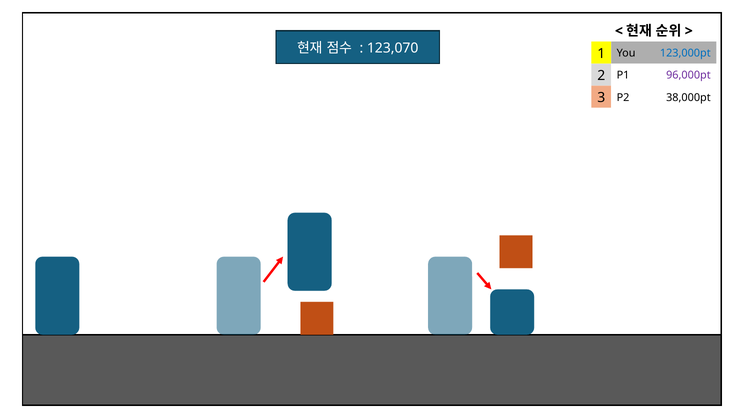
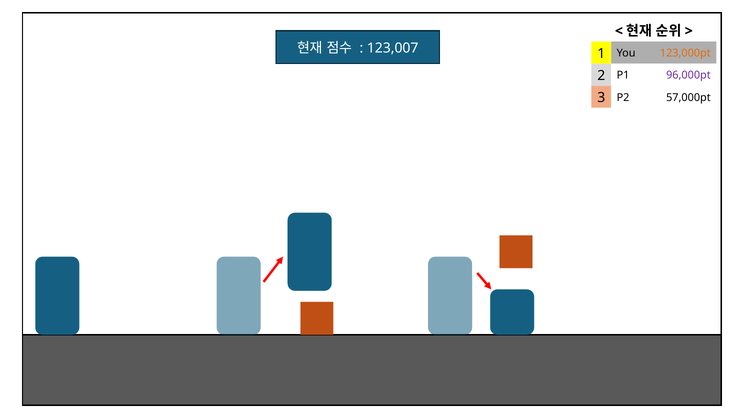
123,070: 123,070 -> 123,007 (393, 48)
123,000pt colour: blue -> orange (685, 53)
38,000pt: 38,000pt -> 57,000pt (688, 98)
